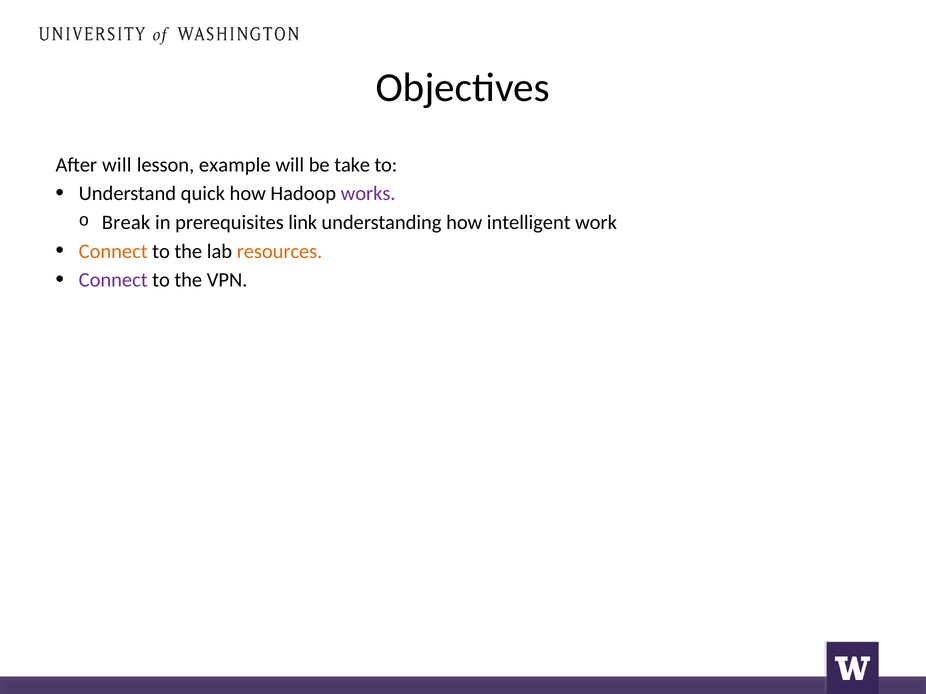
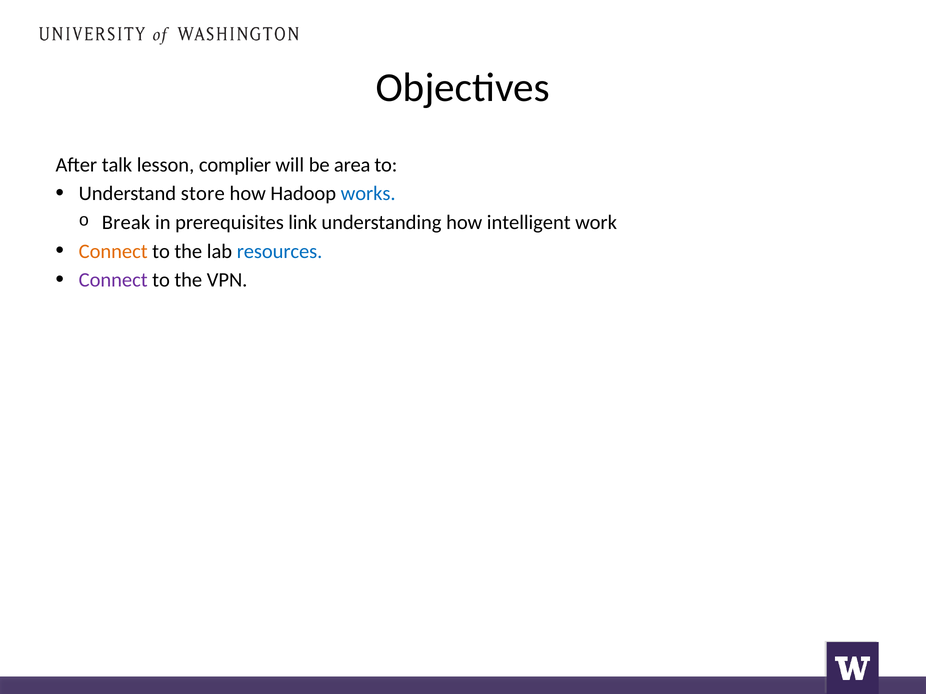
After will: will -> talk (117, 165)
example: example -> complier (235, 165)
take: take -> area (352, 165)
quick: quick -> store (203, 194)
works colour: purple -> blue (368, 194)
resources colour: orange -> blue (280, 251)
